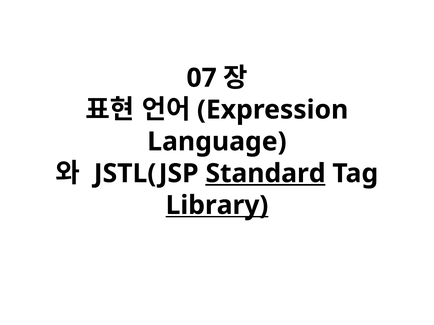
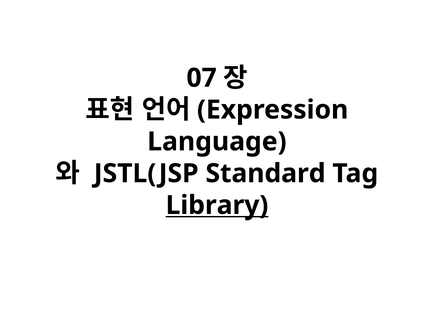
Standard underline: present -> none (266, 174)
